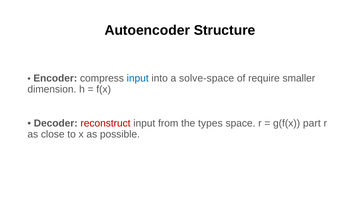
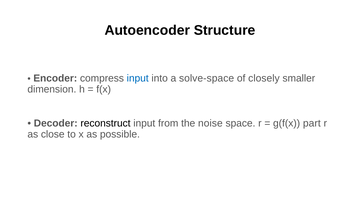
require: require -> closely (264, 78)
reconstruct colour: red -> black (105, 123)
types: types -> noise (210, 123)
